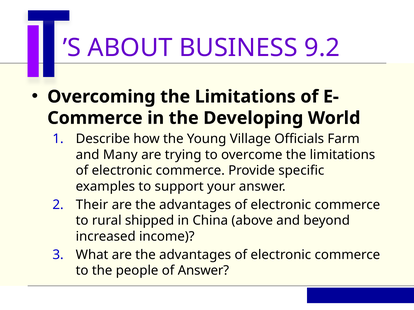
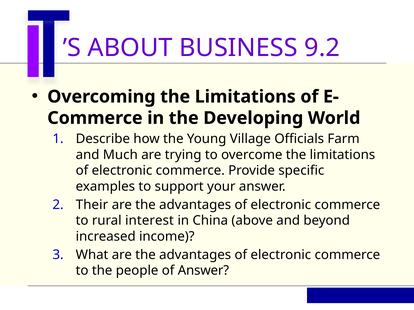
Many: Many -> Much (120, 155)
shipped: shipped -> interest (149, 221)
